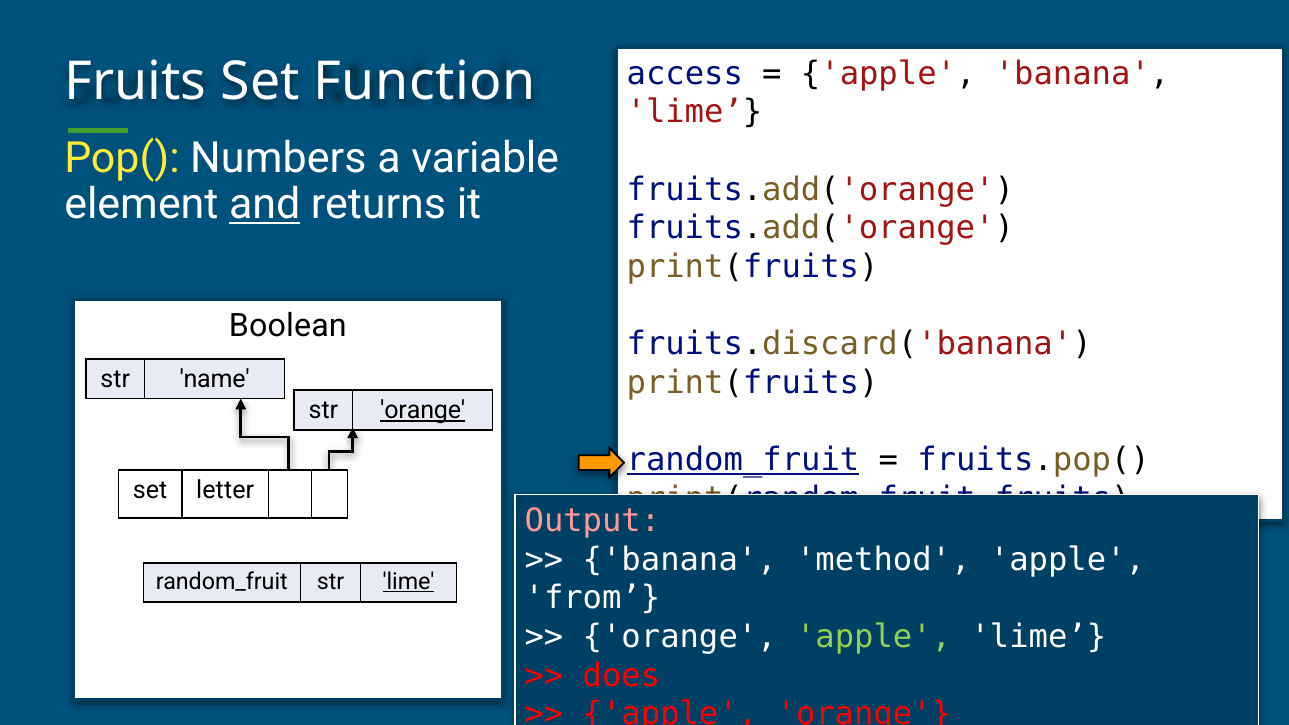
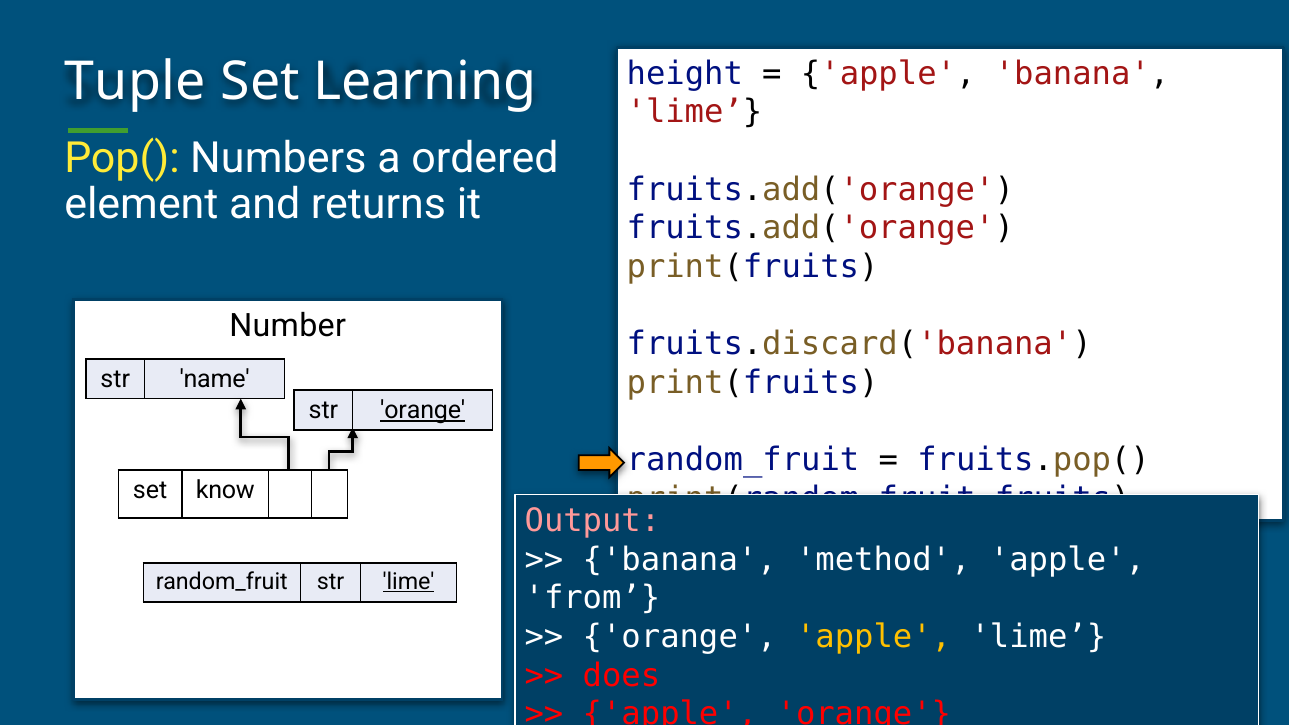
access: access -> height (685, 74)
Fruits: Fruits -> Tuple (135, 82)
Function: Function -> Learning (425, 82)
variable: variable -> ordered (485, 158)
and underline: present -> none (265, 205)
Boolean: Boolean -> Number (288, 326)
random_fruit underline: present -> none (743, 460)
letter: letter -> know (225, 490)
apple colour: light green -> yellow (874, 637)
